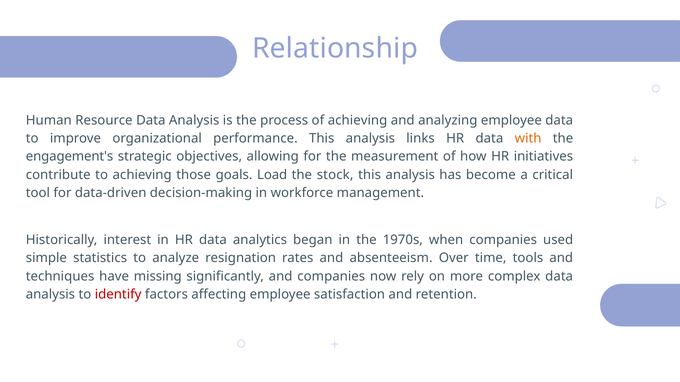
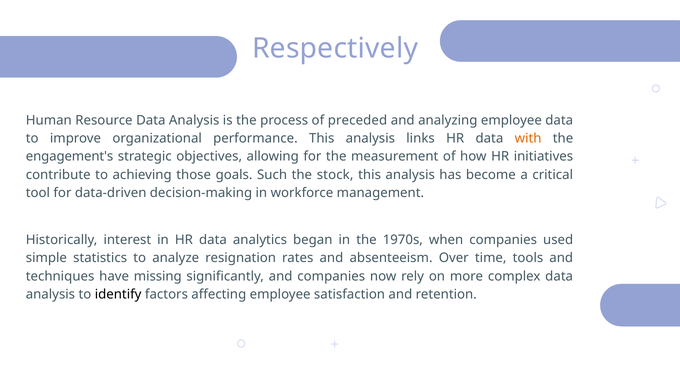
Relationship: Relationship -> Respectively (335, 49)
of achieving: achieving -> preceded (357, 120)
Load: Load -> Such (272, 175)
identify colour: red -> black (118, 295)
